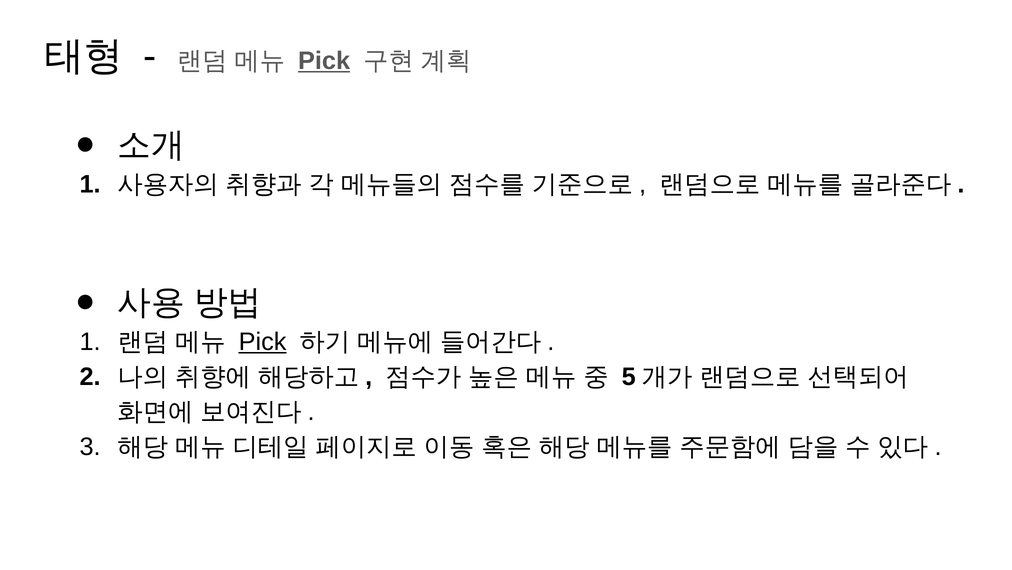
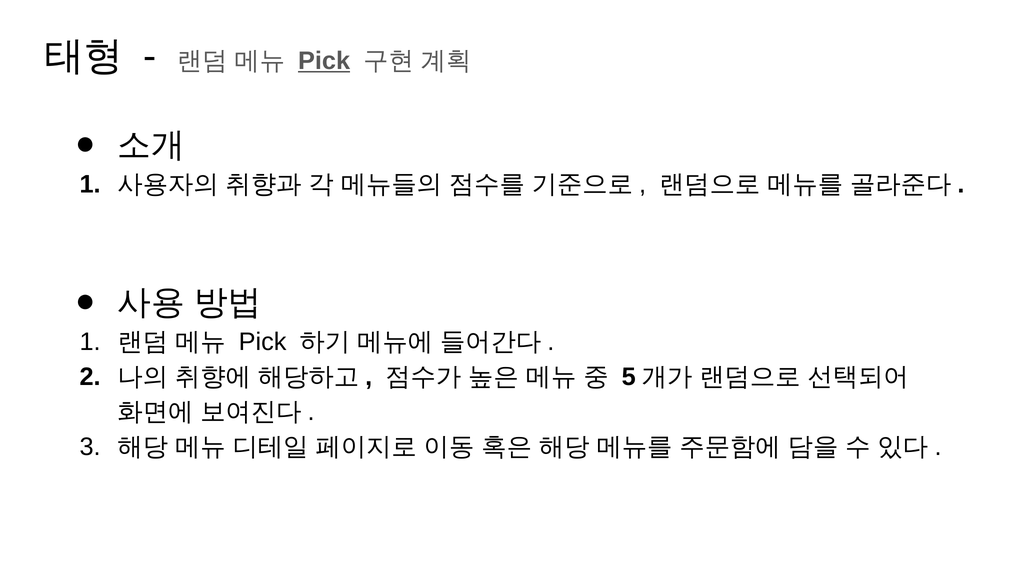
Pick underline: present -> none (263, 342)
